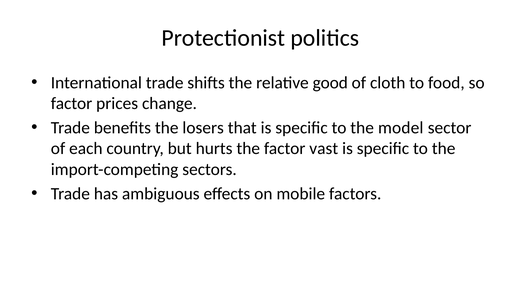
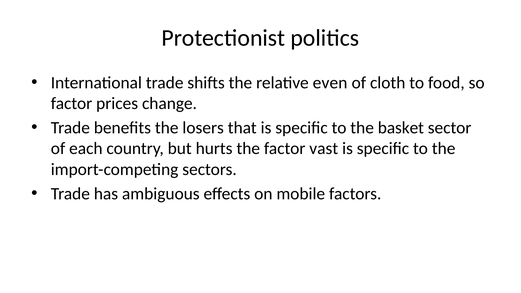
good: good -> even (330, 83)
model: model -> basket (401, 128)
